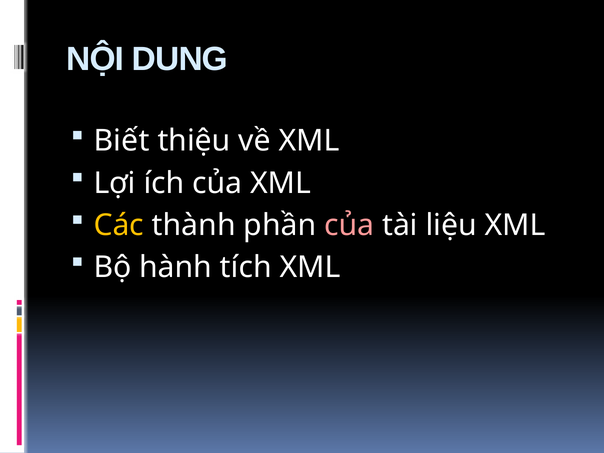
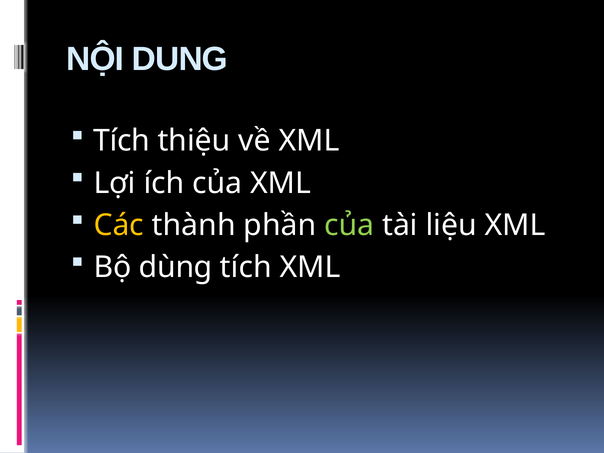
Biết: Biết -> Tích (122, 141)
của colour: pink -> light green (349, 225)
hành: hành -> dùng (176, 267)
